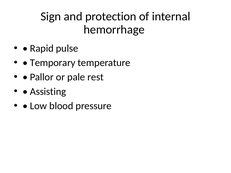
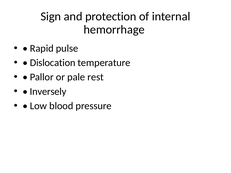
Temporary: Temporary -> Dislocation (53, 63)
Assisting: Assisting -> Inversely (48, 92)
